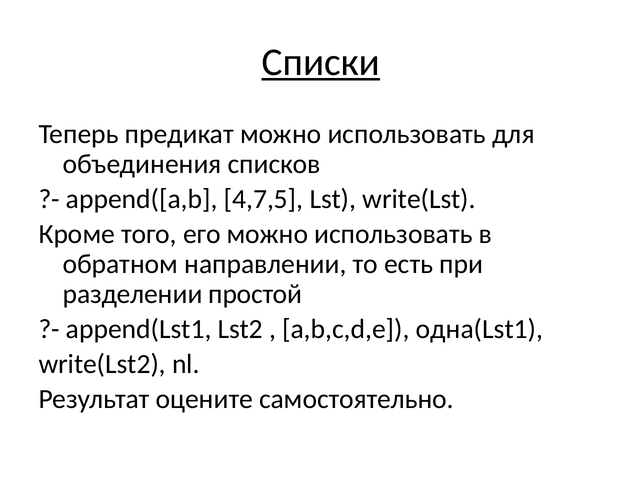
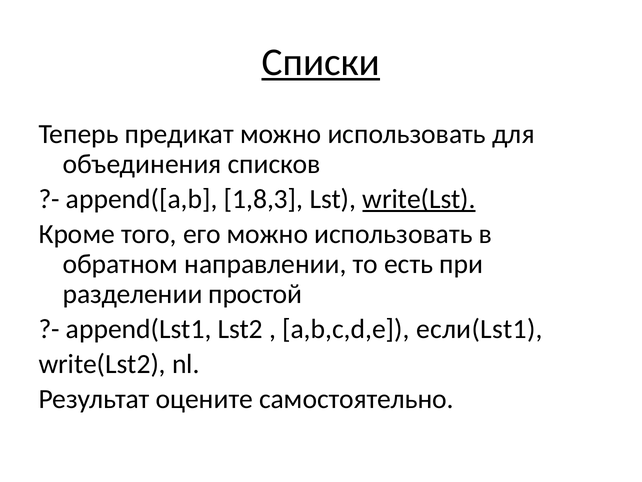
4,7,5: 4,7,5 -> 1,8,3 (264, 199)
write(Lst underline: none -> present (419, 199)
одна(Lst1: одна(Lst1 -> если(Lst1 (479, 329)
